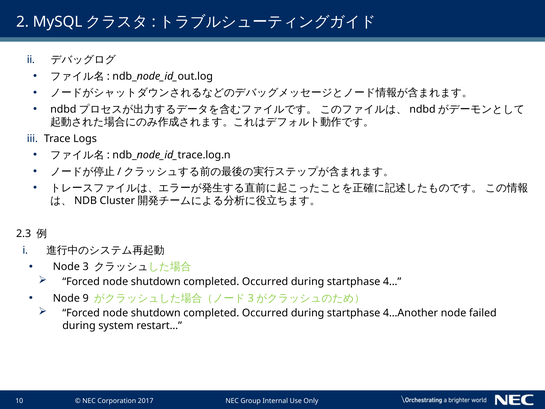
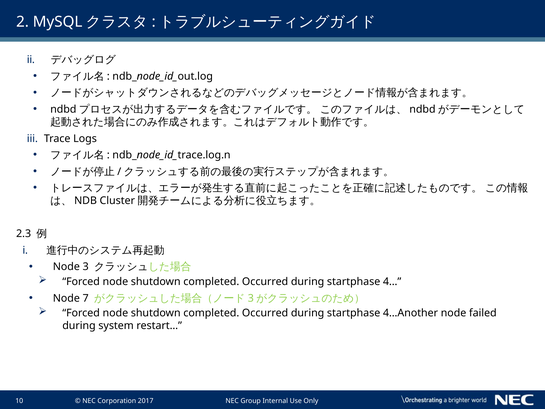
9: 9 -> 7 (86, 298)
